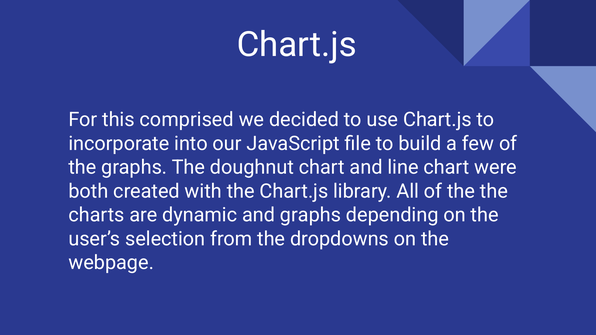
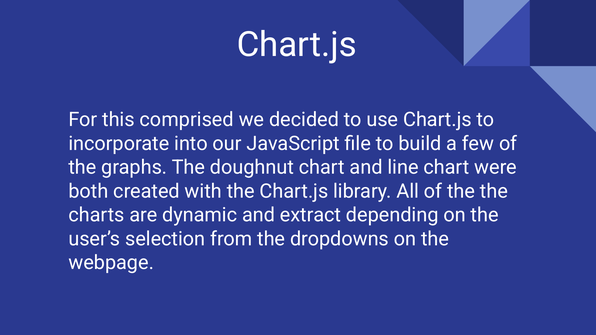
and graphs: graphs -> extract (311, 215)
